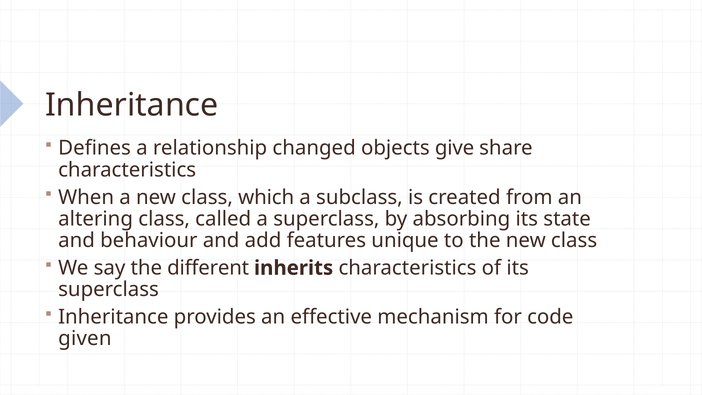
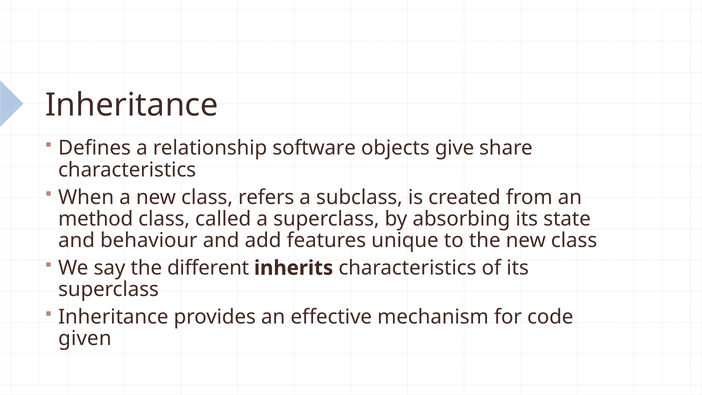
changed: changed -> software (314, 148)
which: which -> refers (266, 197)
altering: altering -> method (96, 219)
